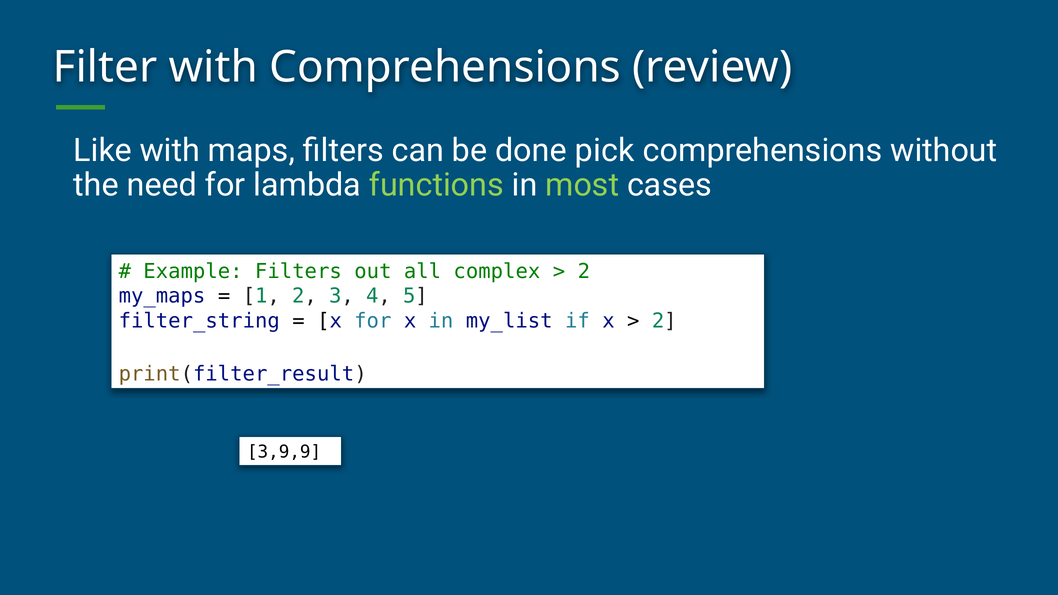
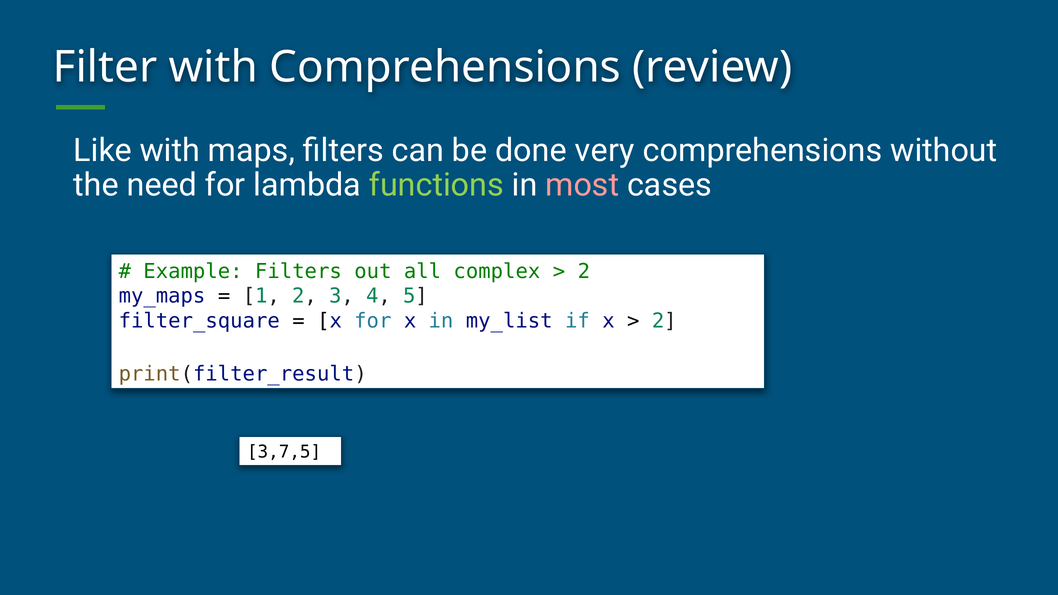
pick: pick -> very (605, 150)
most colour: light green -> pink (582, 185)
filter_string: filter_string -> filter_square (199, 321)
3,9,9: 3,9,9 -> 3,7,5 (284, 452)
